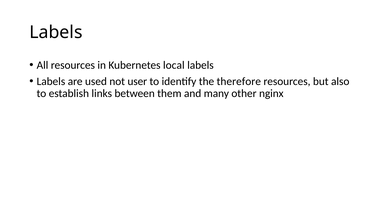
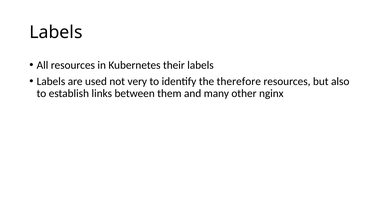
local: local -> their (174, 65)
user: user -> very (137, 81)
